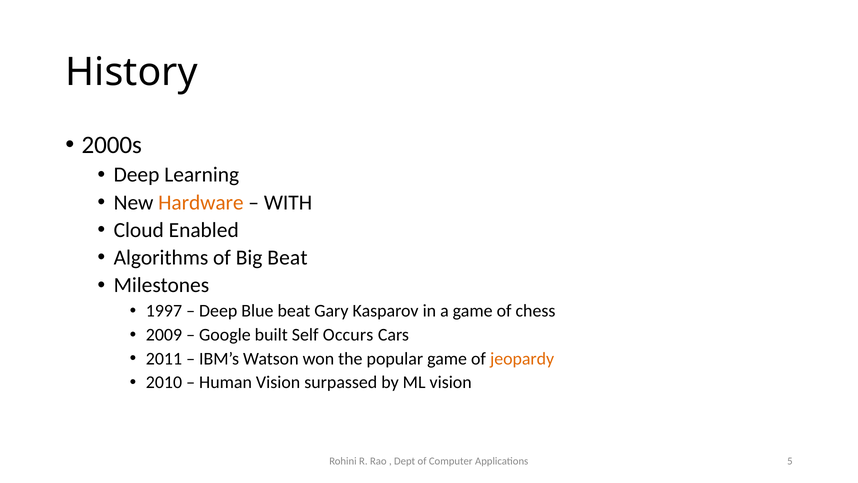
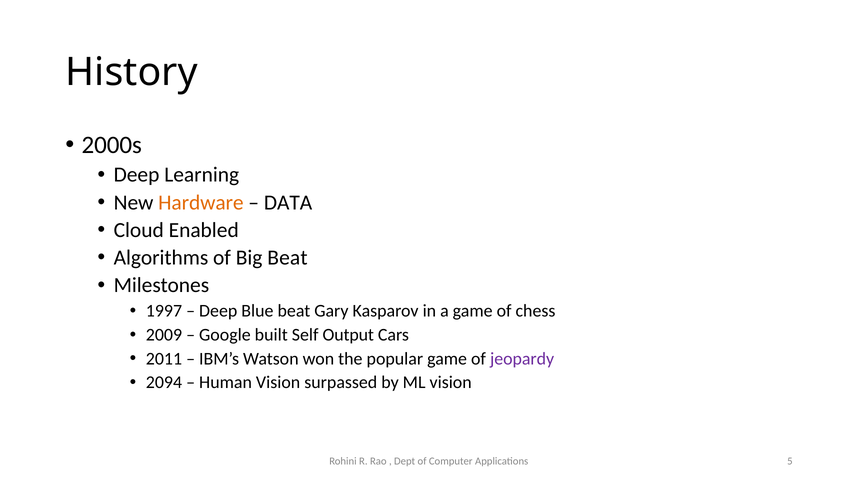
WITH: WITH -> DATA (288, 202)
Occurs: Occurs -> Output (348, 335)
jeopardy colour: orange -> purple (522, 358)
2010: 2010 -> 2094 (164, 382)
